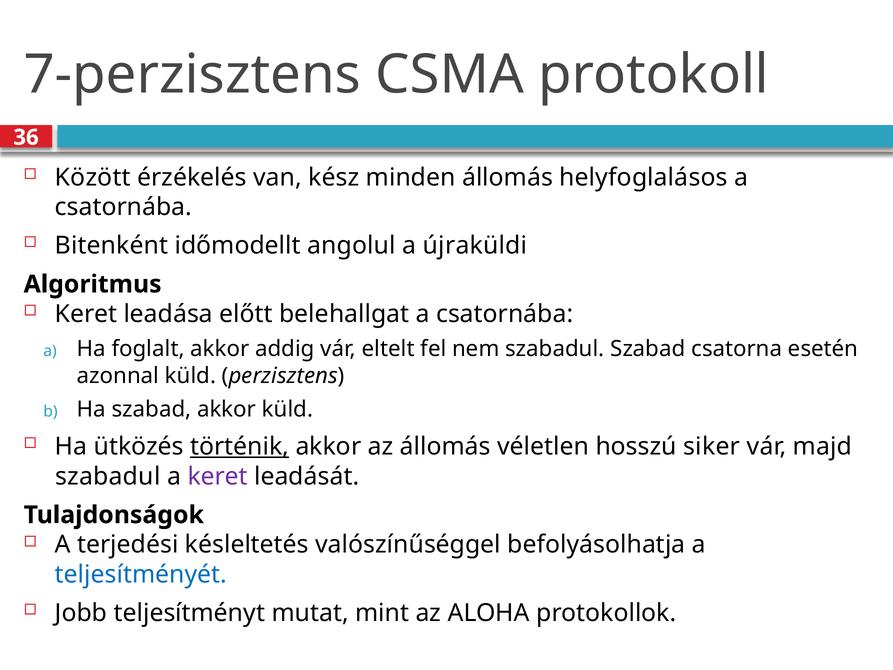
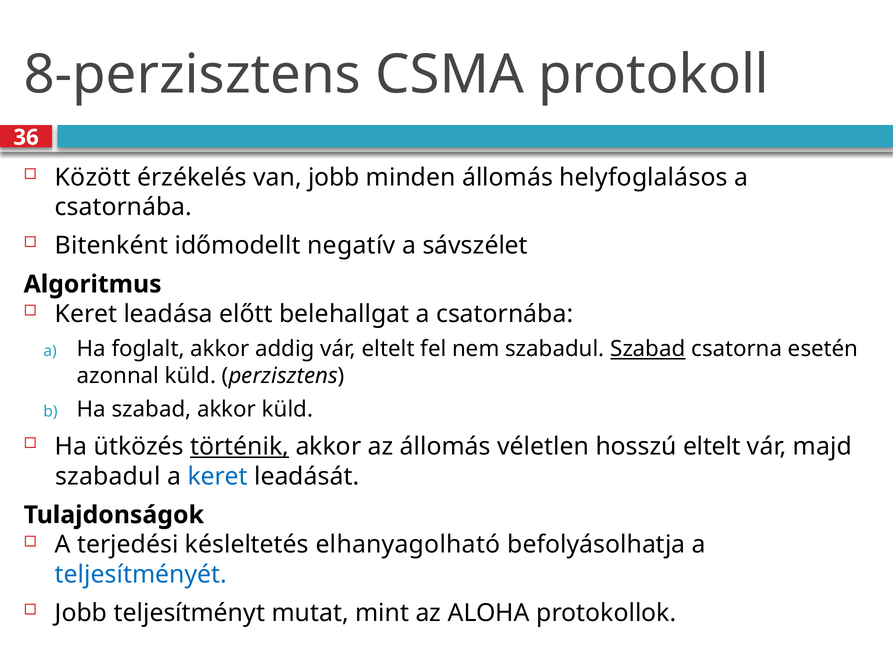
7-perzisztens: 7-perzisztens -> 8-perzisztens (192, 74)
van kész: kész -> jobb (334, 177)
angolul: angolul -> negatív (351, 246)
újraküldi: újraküldi -> sávszélet (475, 246)
Szabad underline: none -> present (648, 349)
hosszú siker: siker -> eltelt (712, 446)
keret colour: purple -> blue (218, 476)
valószínűséggel: valószínűséggel -> elhanyagolható (408, 545)
